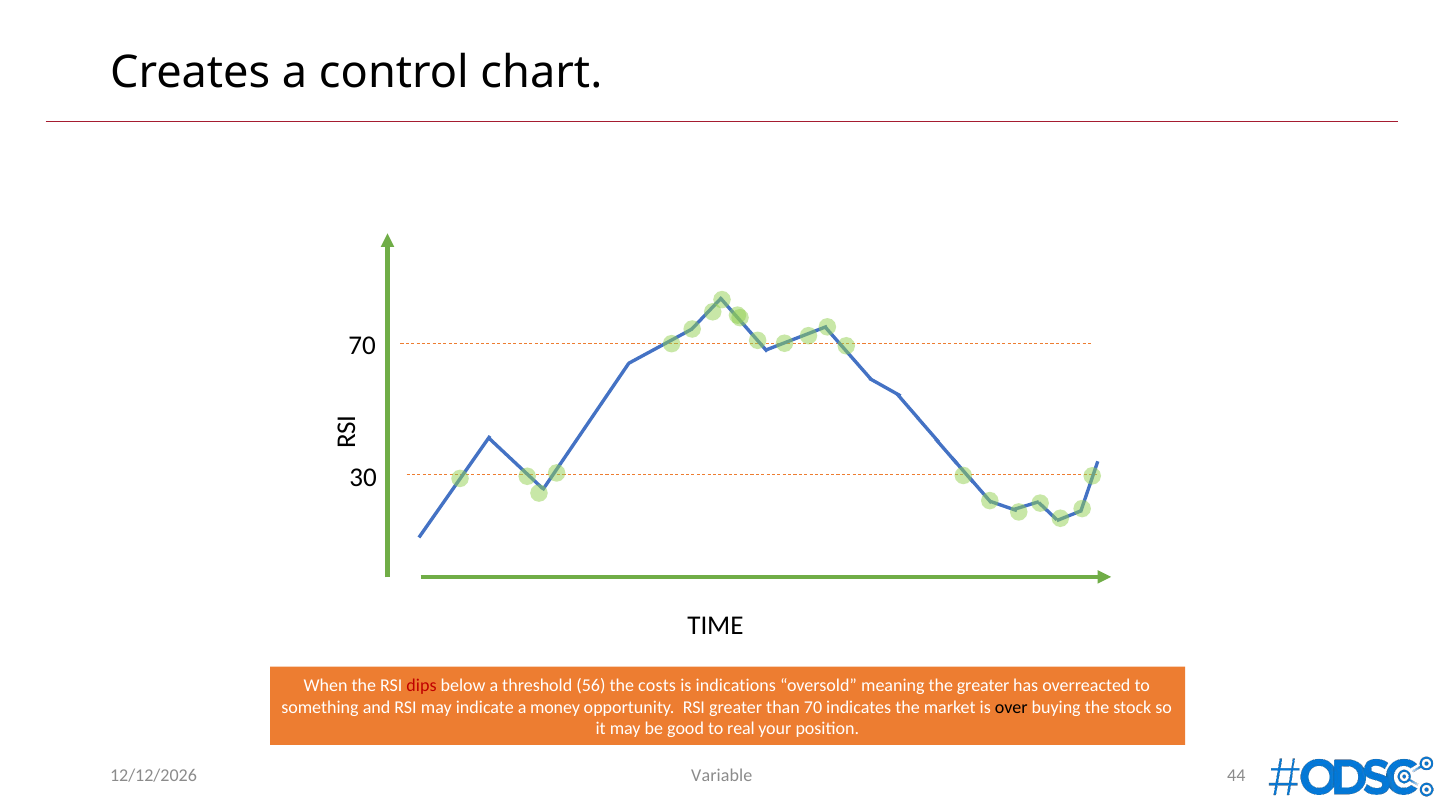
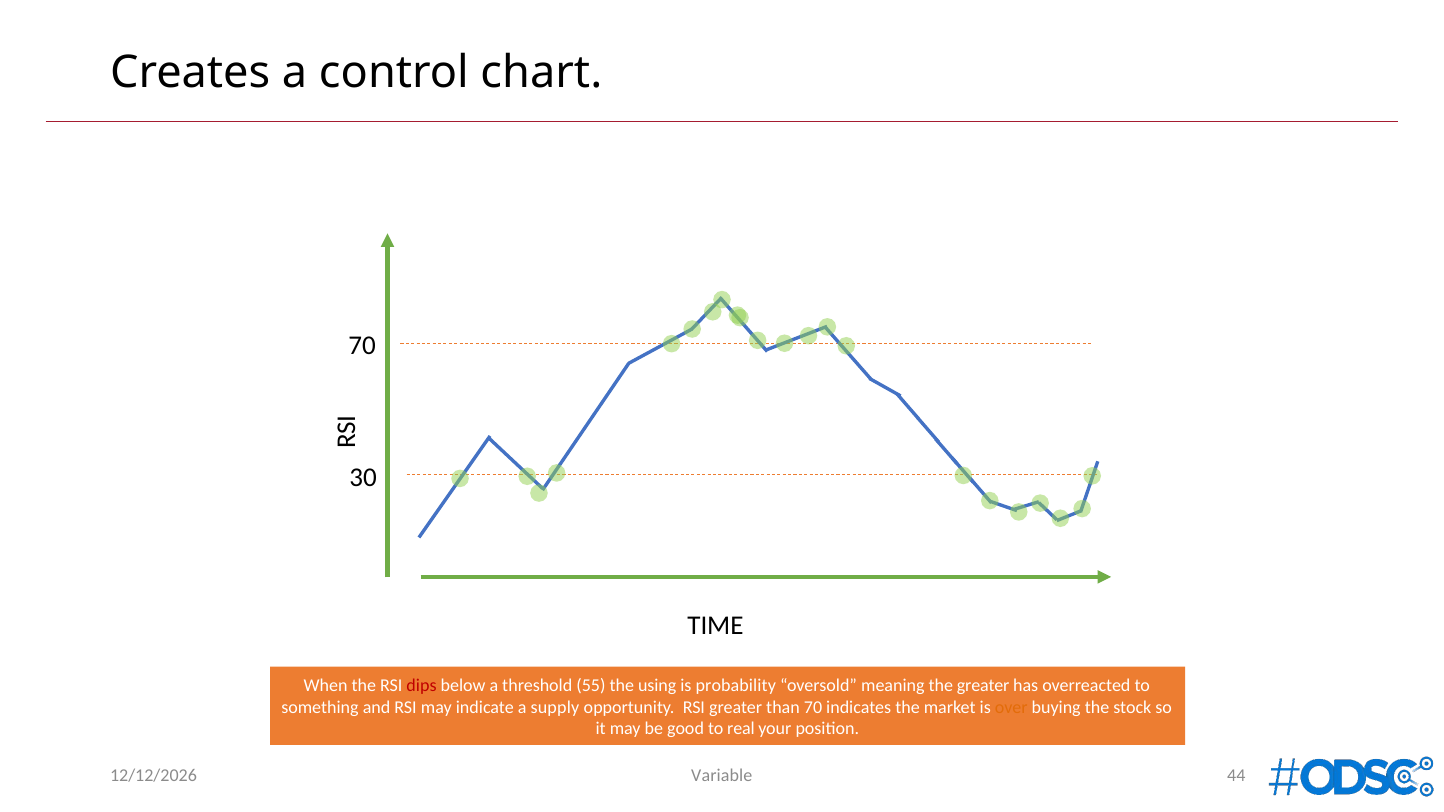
56: 56 -> 55 (591, 686)
costs: costs -> using (657, 686)
indications: indications -> probability (736, 686)
money: money -> supply (555, 707)
over colour: black -> orange (1011, 707)
